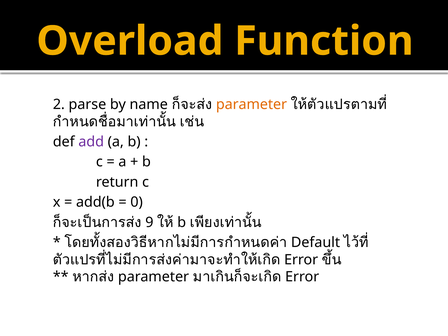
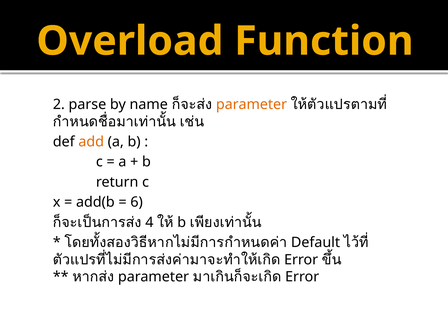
add colour: purple -> orange (91, 142)
0: 0 -> 6 (137, 202)
9: 9 -> 4 (149, 222)
